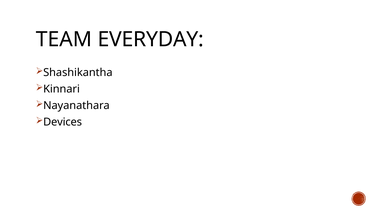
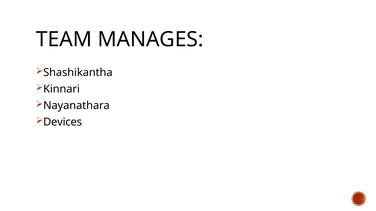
EVERYDAY: EVERYDAY -> MANAGES (151, 40)
